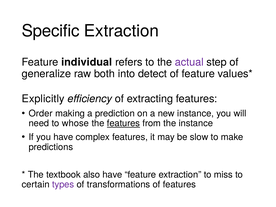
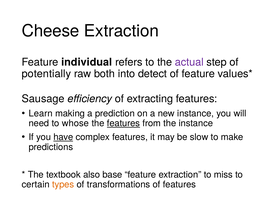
Specific: Specific -> Cheese (51, 31)
generalize: generalize -> potentially (46, 74)
Explicitly: Explicitly -> Sausage (43, 99)
Order: Order -> Learn (41, 113)
have underline: none -> present (63, 137)
also have: have -> base (112, 175)
types colour: purple -> orange (63, 185)
